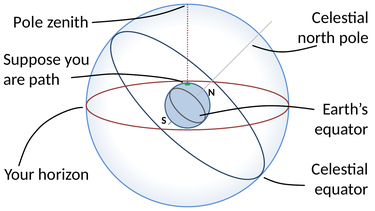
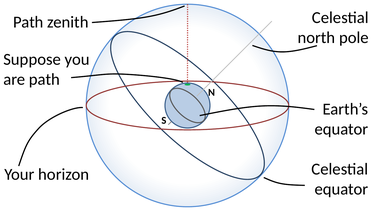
Pole: Pole -> Path (28, 22)
